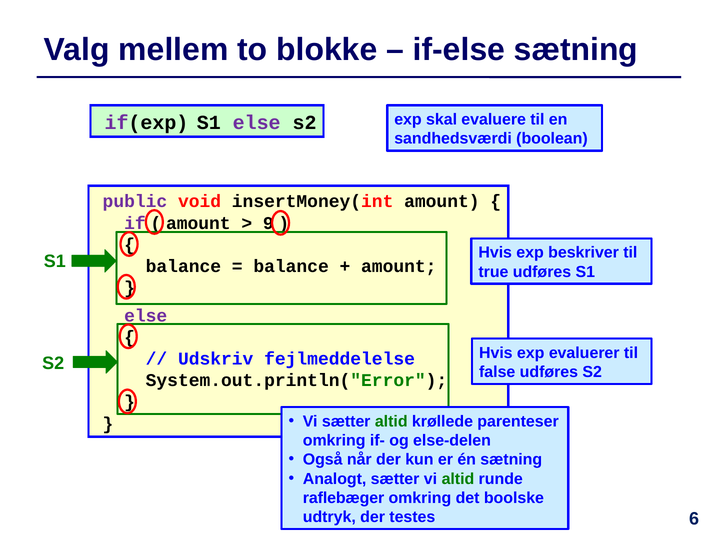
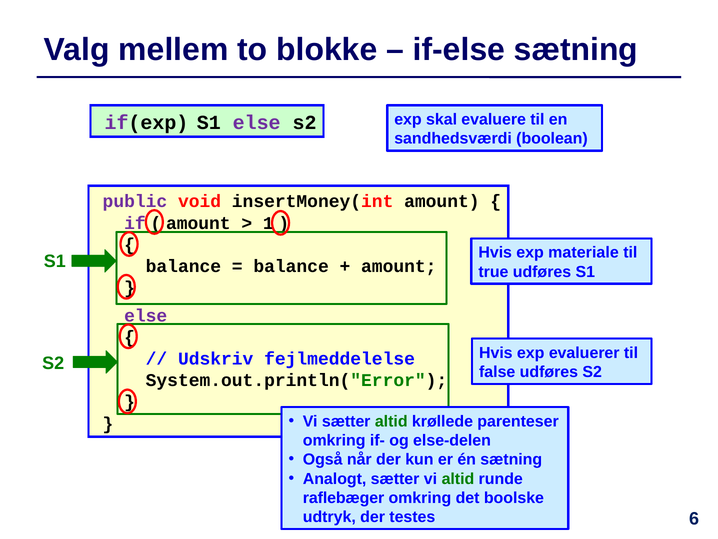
9: 9 -> 1 (268, 223)
beskriver: beskriver -> materiale (584, 252)
